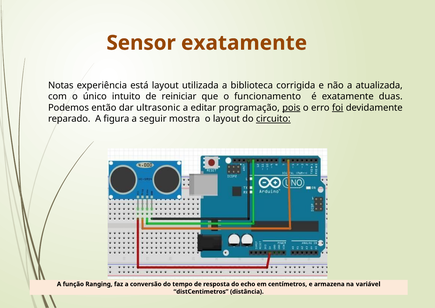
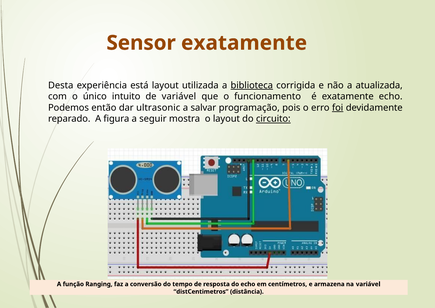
Notas: Notas -> Desta (61, 85)
biblioteca underline: none -> present (252, 85)
de reiniciar: reiniciar -> variável (179, 96)
exatamente duas: duas -> echo (391, 96)
editar: editar -> salvar (203, 108)
pois underline: present -> none (291, 108)
